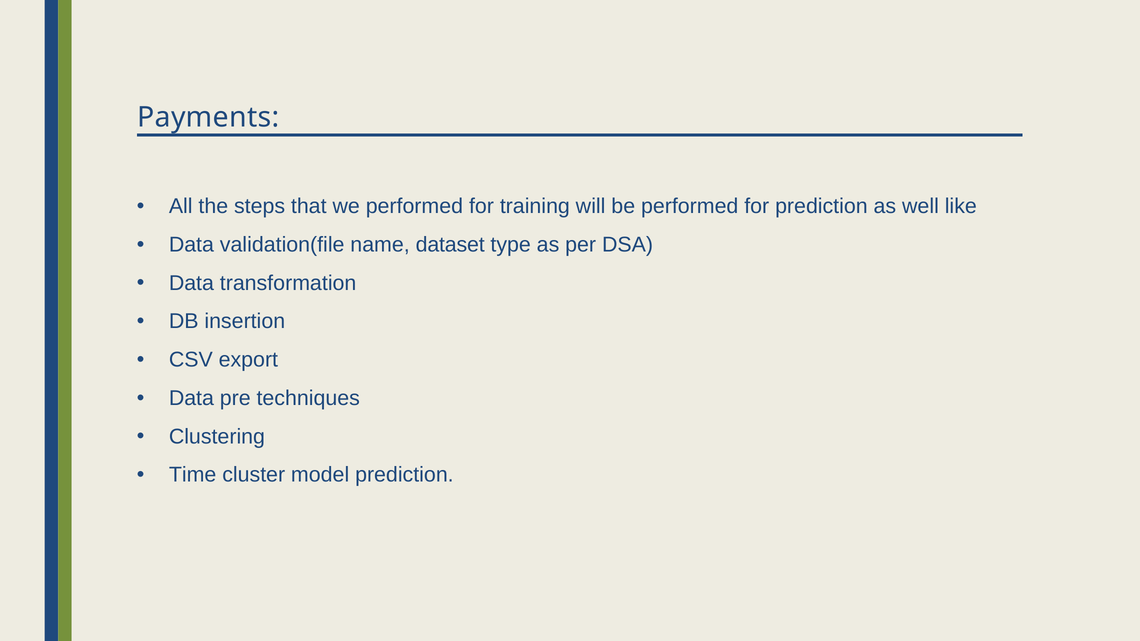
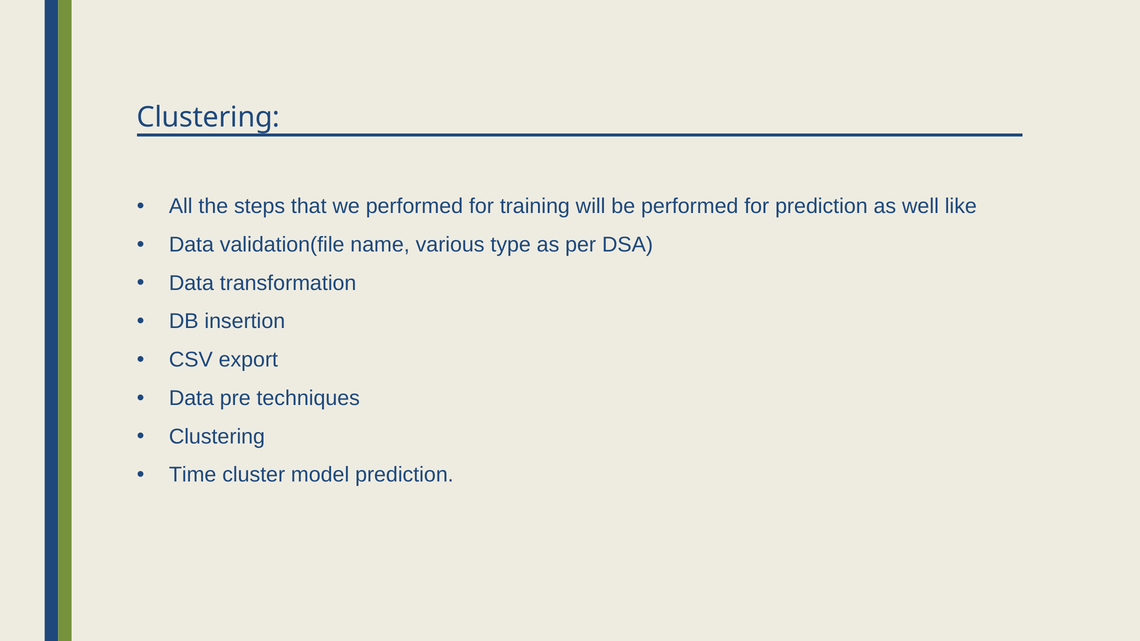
Payments: Payments -> Clustering (208, 118)
dataset: dataset -> various (450, 245)
